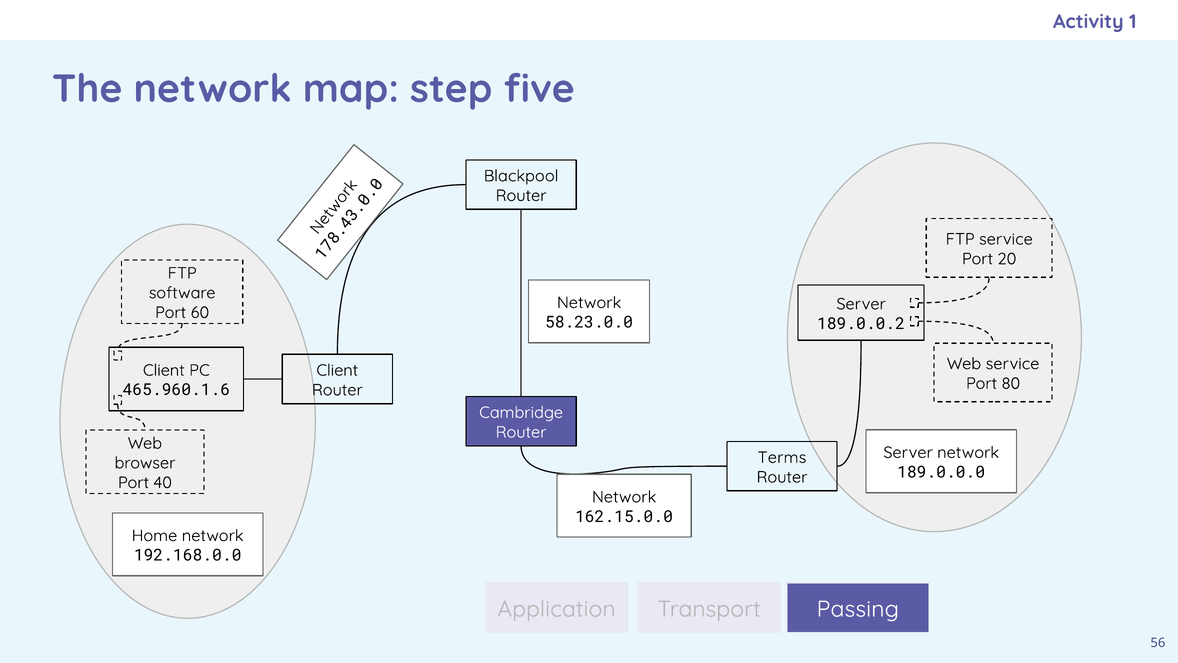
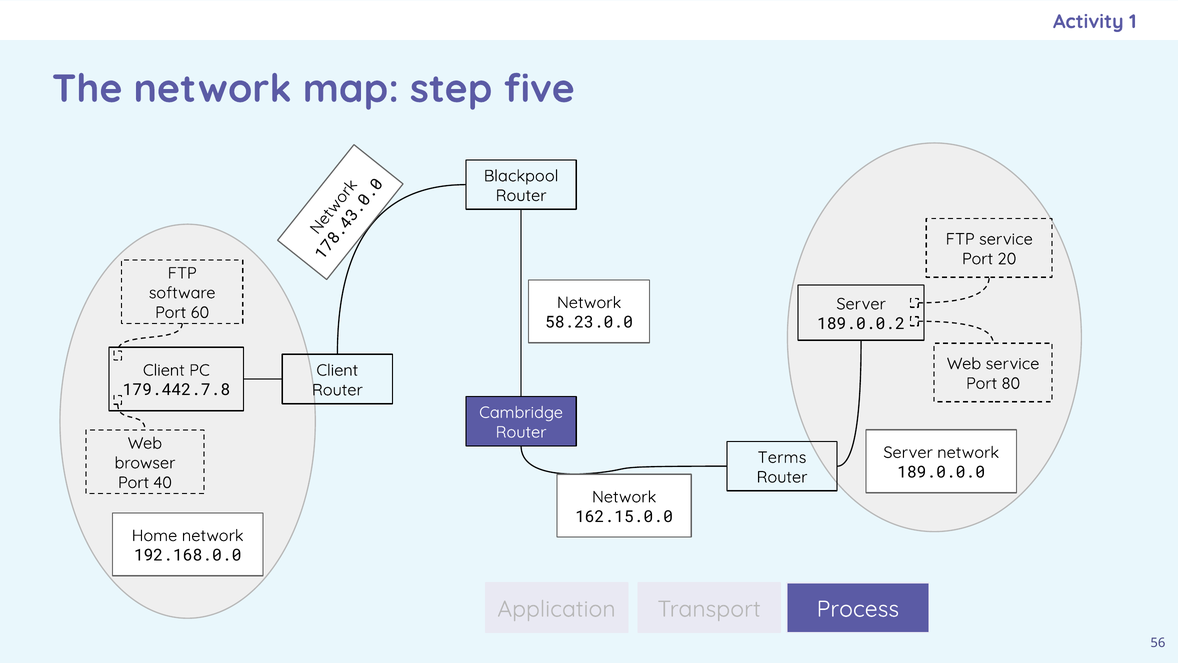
465.960.1.6: 465.960.1.6 -> 179.442.7.8 (176, 390)
Passing: Passing -> Process (858, 609)
